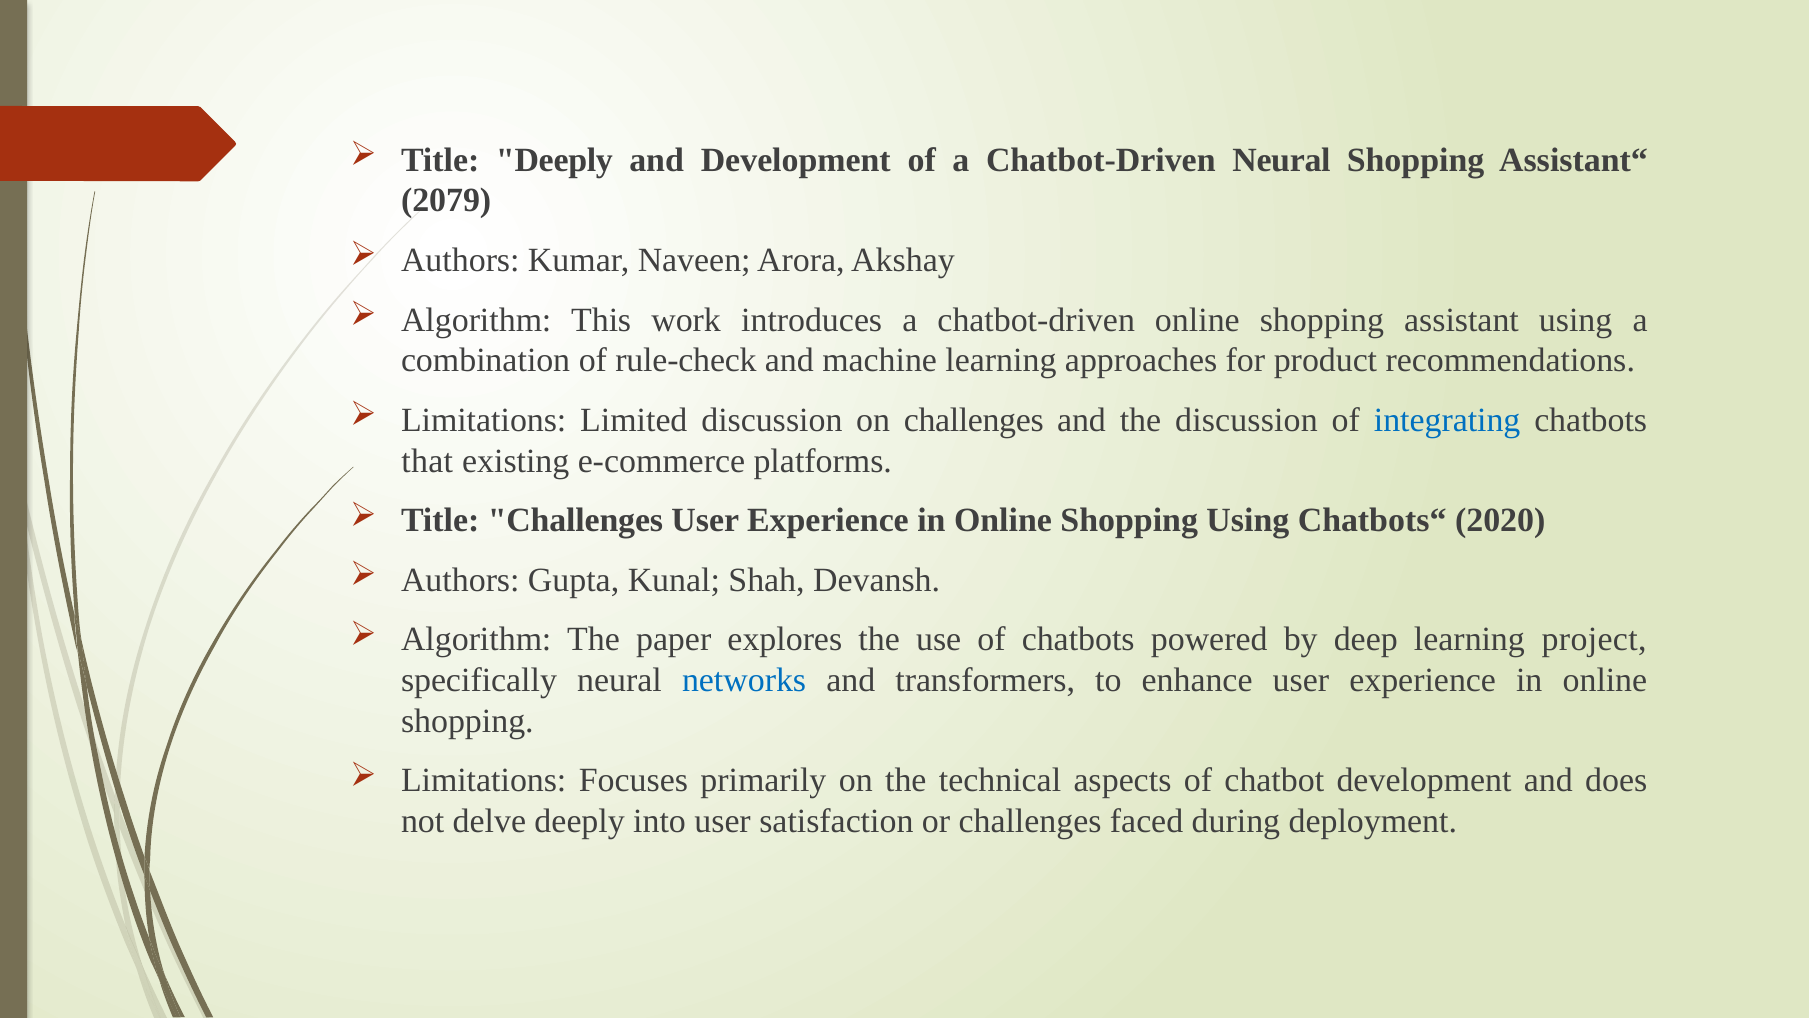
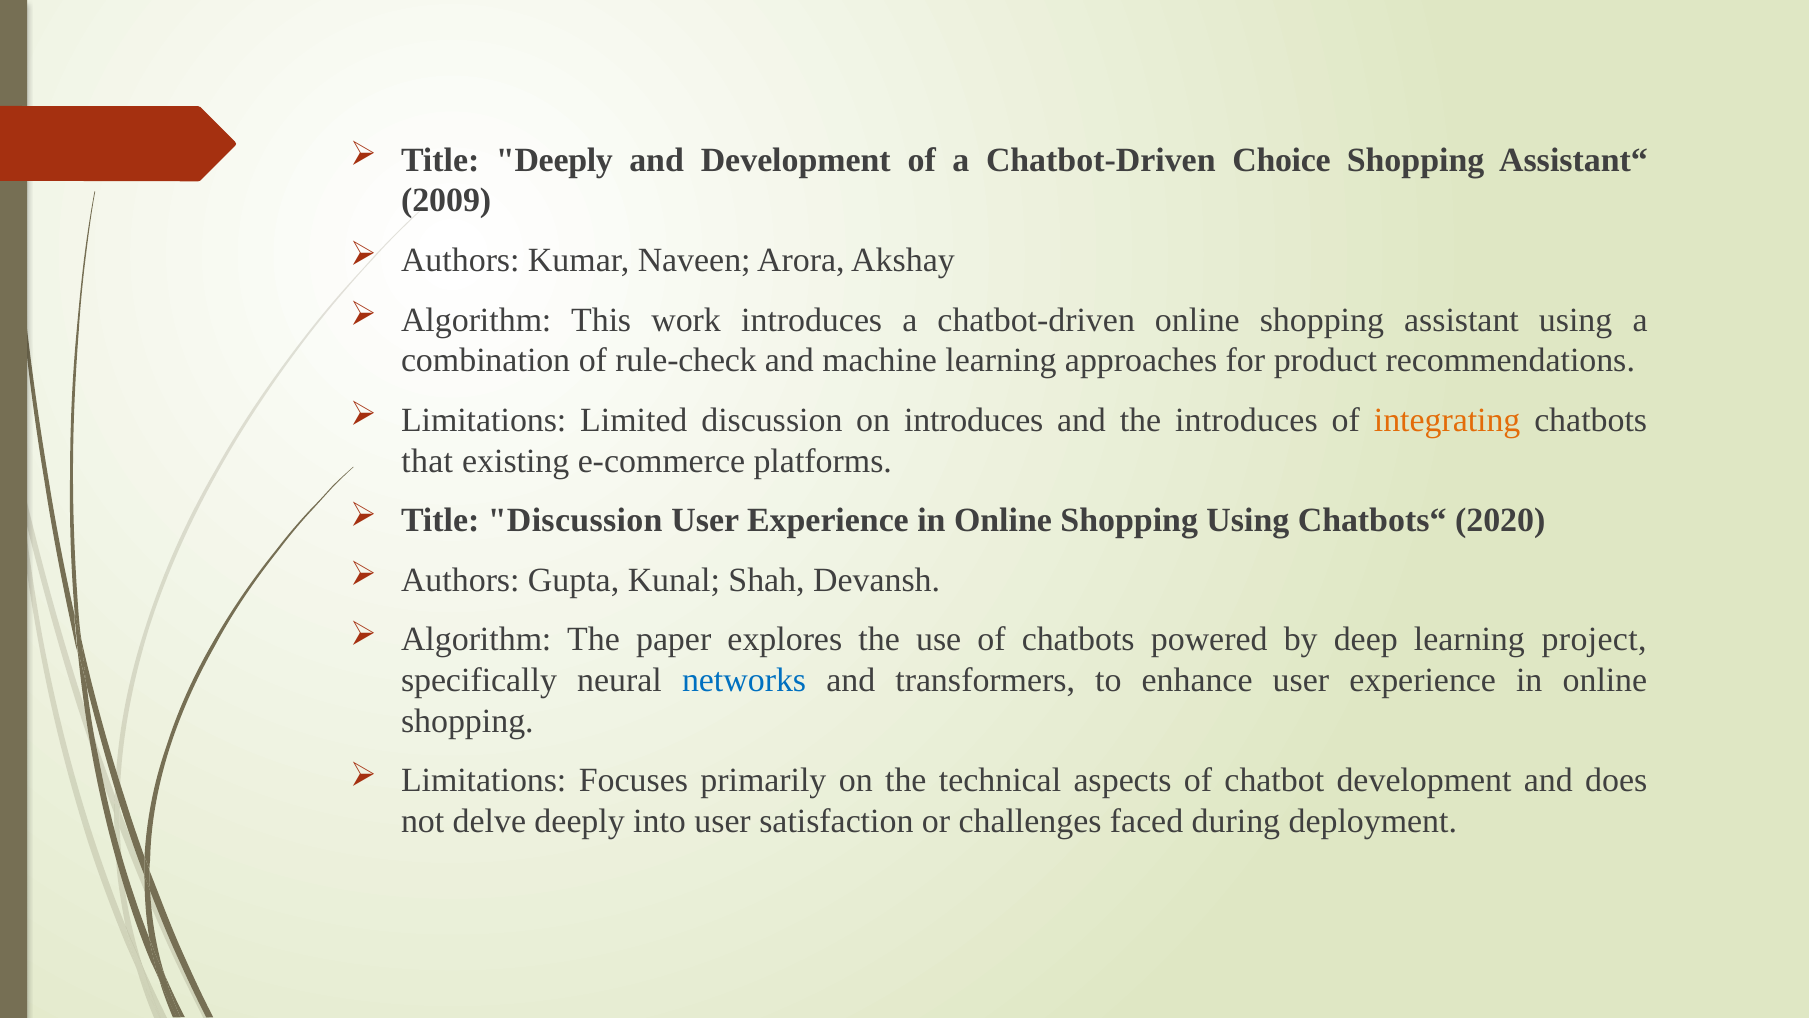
Chatbot-Driven Neural: Neural -> Choice (1281, 160)
2079: 2079 -> 2009 (446, 201)
on challenges: challenges -> introduces (974, 420)
the discussion: discussion -> introduces (1246, 420)
integrating colour: blue -> orange (1447, 420)
Title Challenges: Challenges -> Discussion (575, 520)
